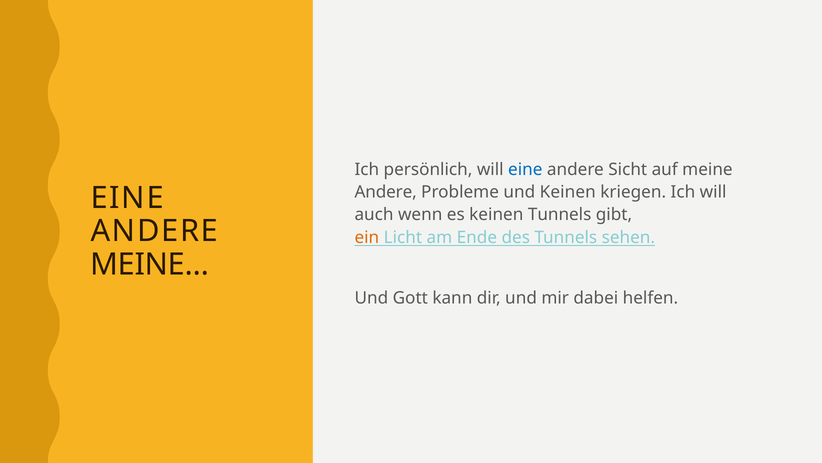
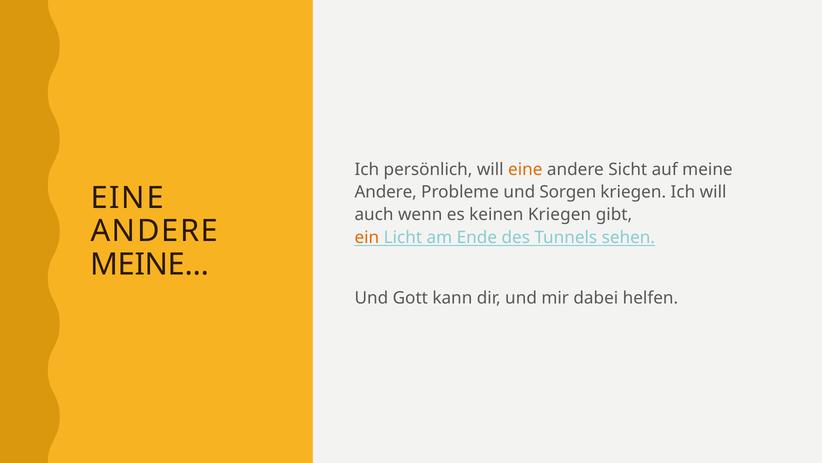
eine colour: blue -> orange (525, 169)
und Keinen: Keinen -> Sorgen (568, 192)
keinen Tunnels: Tunnels -> Kriegen (560, 215)
